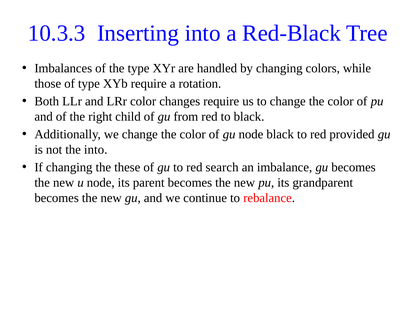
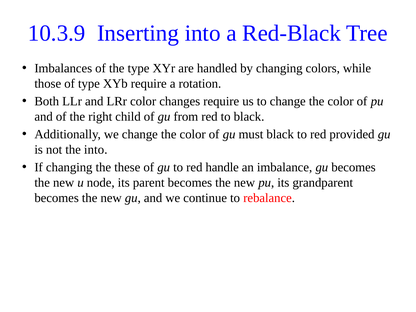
10.3.3: 10.3.3 -> 10.3.9 (57, 33)
gu node: node -> must (251, 134)
search: search -> handle (222, 167)
